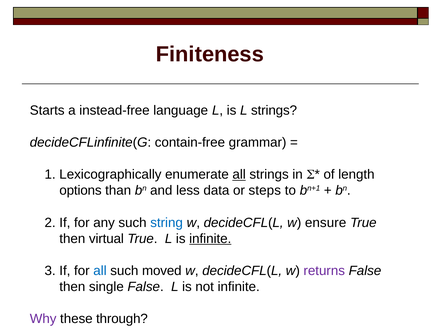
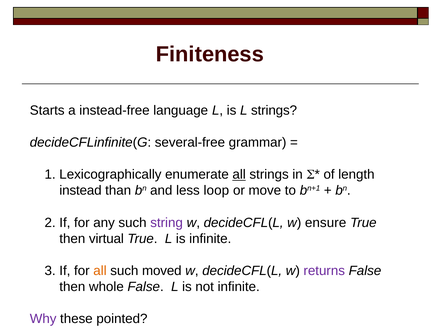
contain-free: contain-free -> several-free (190, 142)
options: options -> instead (80, 190)
data: data -> loop (216, 190)
steps: steps -> move (265, 190)
string colour: blue -> purple (167, 222)
infinite underline: present -> none (210, 238)
all colour: blue -> orange (100, 270)
single: single -> whole (106, 287)
through: through -> pointed (122, 319)
